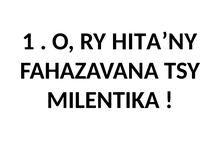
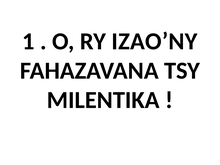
HITA’NY: HITA’NY -> IZAO’NY (154, 41)
